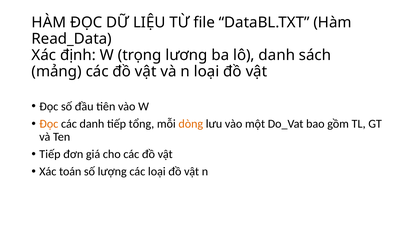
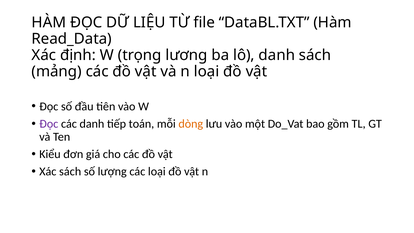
Đọc colour: orange -> purple (49, 124)
tổng: tổng -> toán (141, 124)
Tiếp: Tiếp -> Kiểu (50, 154)
Xác toán: toán -> sách (70, 172)
